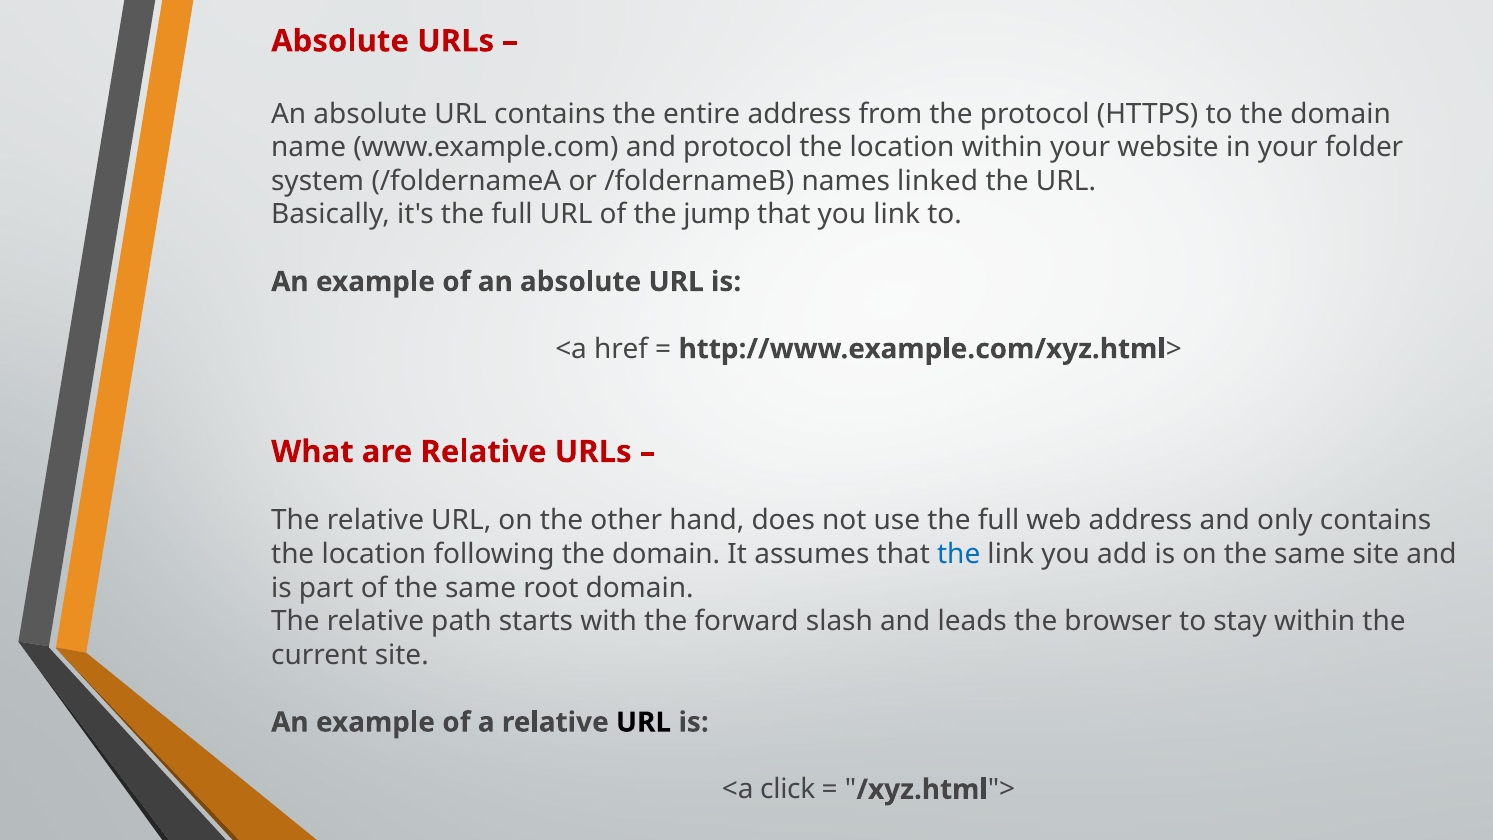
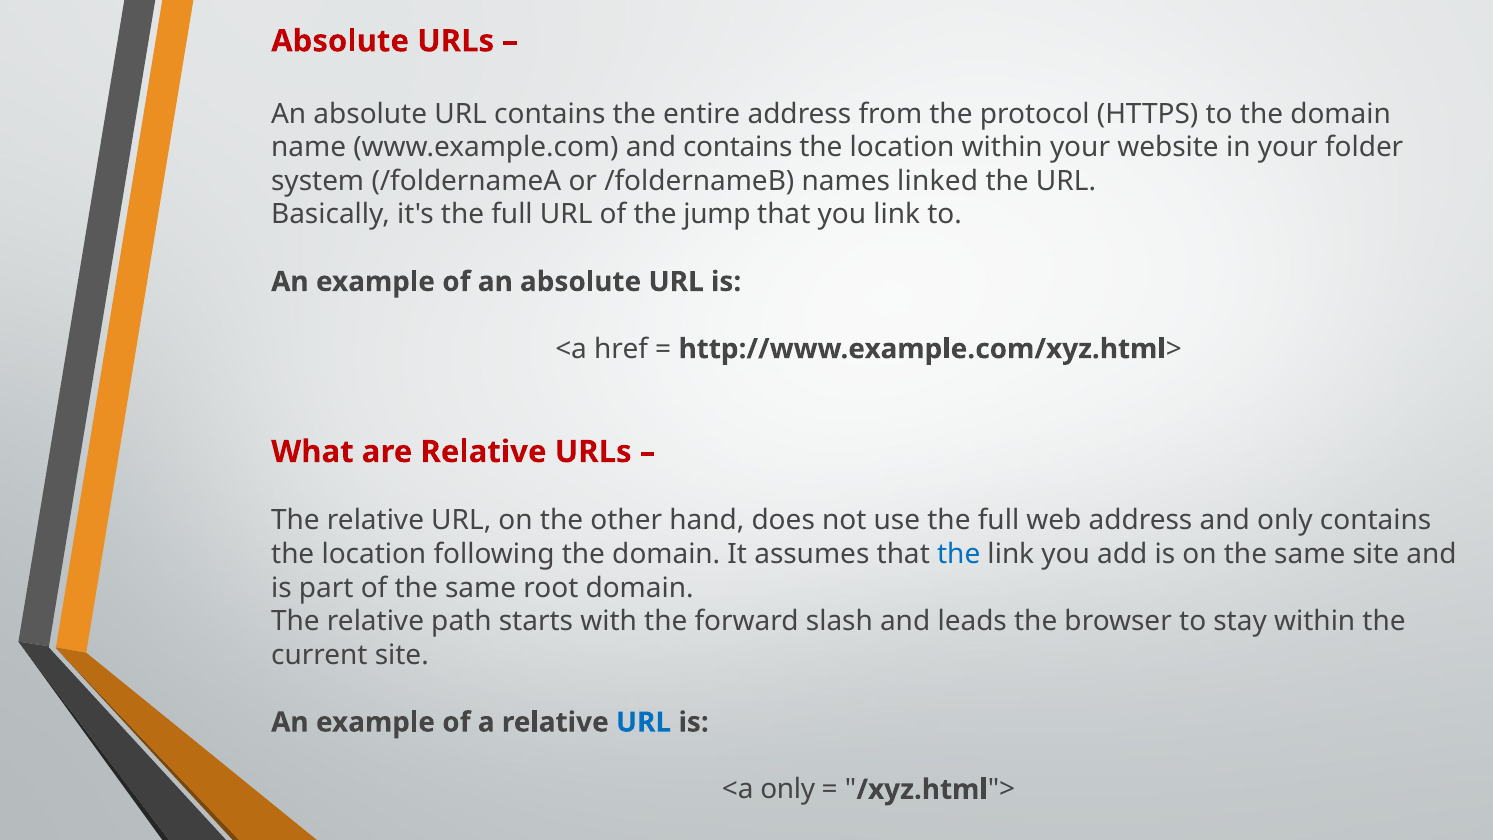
and protocol: protocol -> contains (738, 147)
URL colour: black -> blue (644, 722)
<a click: click -> only (788, 789)
